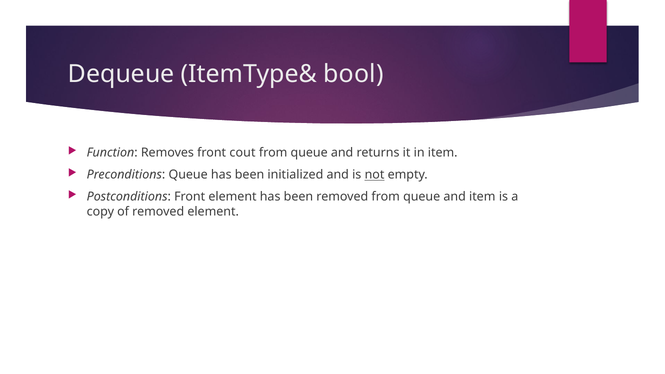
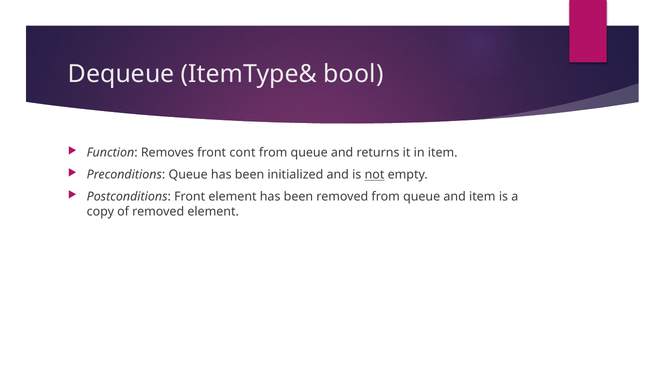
cout: cout -> cont (242, 153)
